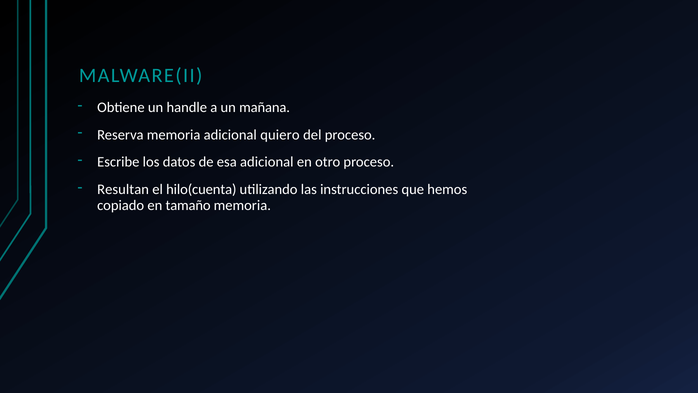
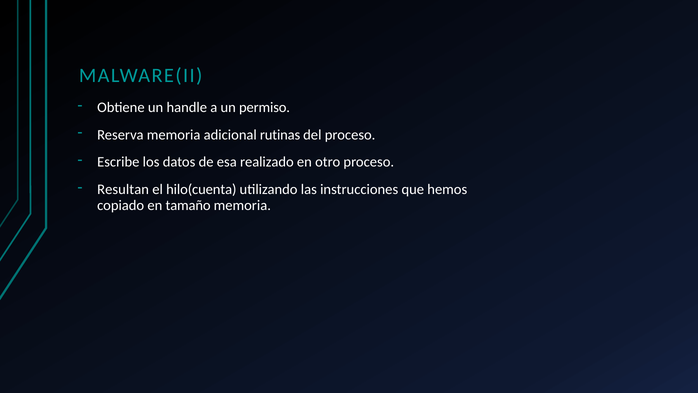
mañana: mañana -> permiso (265, 107)
quiero: quiero -> rutinas (280, 135)
esa adicional: adicional -> realizado (267, 162)
